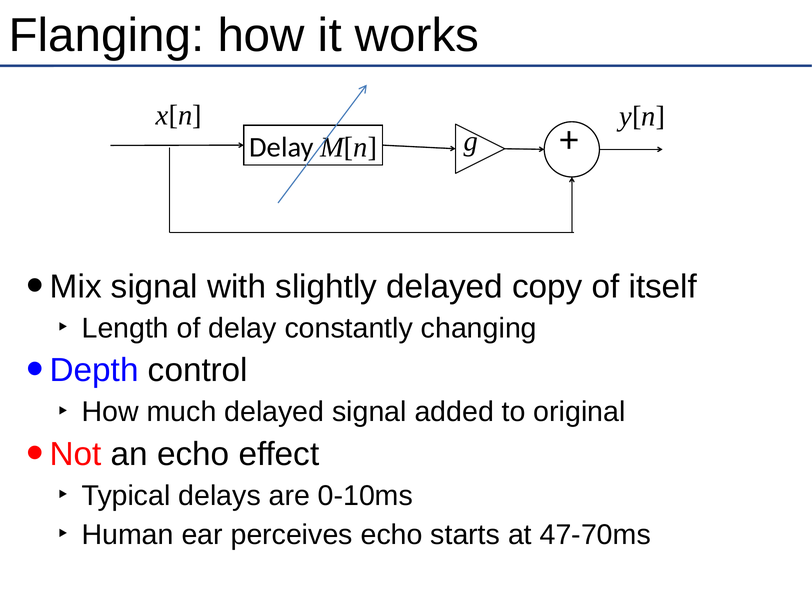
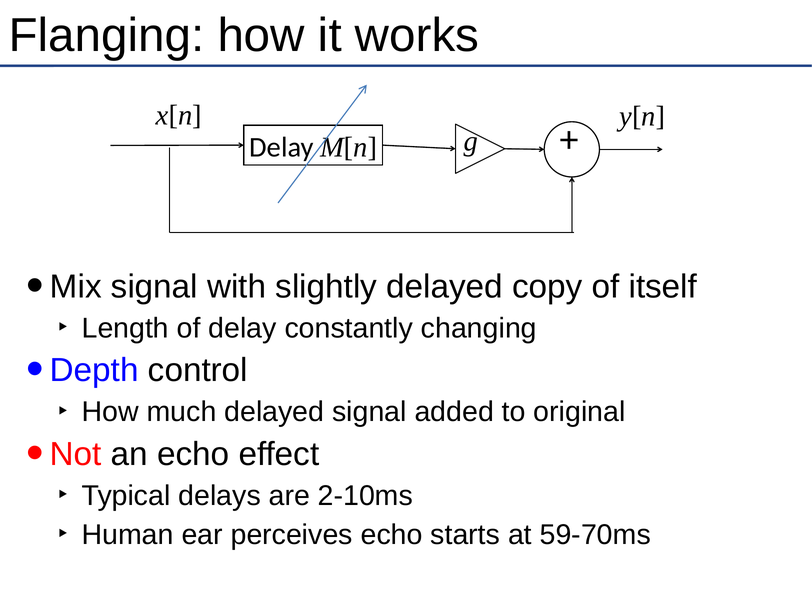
0-10ms: 0-10ms -> 2-10ms (365, 496)
47-70ms: 47-70ms -> 59-70ms (595, 535)
